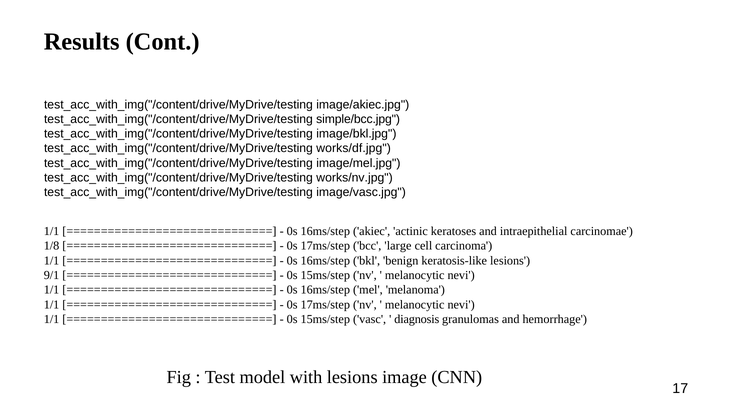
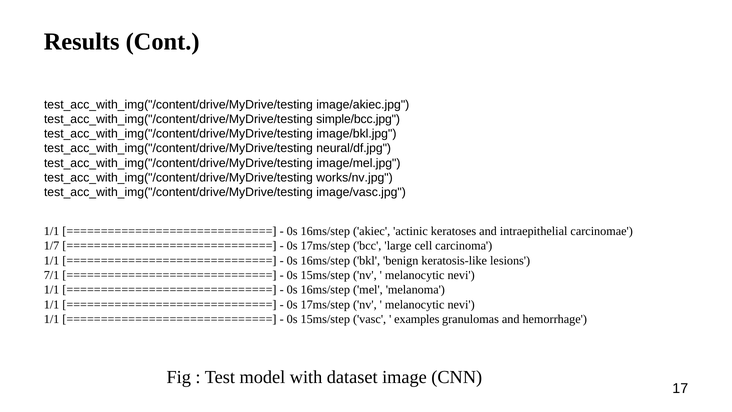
works/df.jpg: works/df.jpg -> neural/df.jpg (354, 148)
1/8: 1/8 -> 1/7 (52, 246)
9/1: 9/1 -> 7/1 (52, 275)
diagnosis: diagnosis -> examples (417, 319)
with lesions: lesions -> dataset (352, 377)
